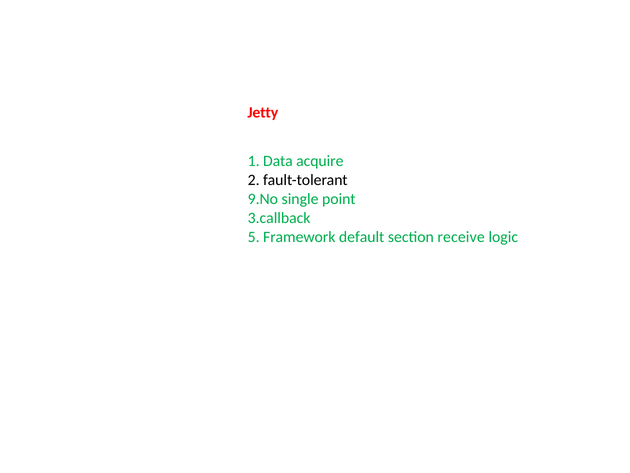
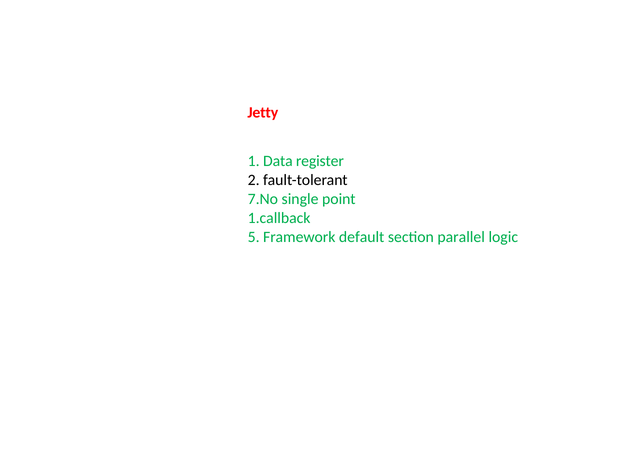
acquire: acquire -> register (320, 161)
9.No: 9.No -> 7.No (263, 199)
3.callback: 3.callback -> 1.callback (279, 218)
receive: receive -> parallel (461, 237)
